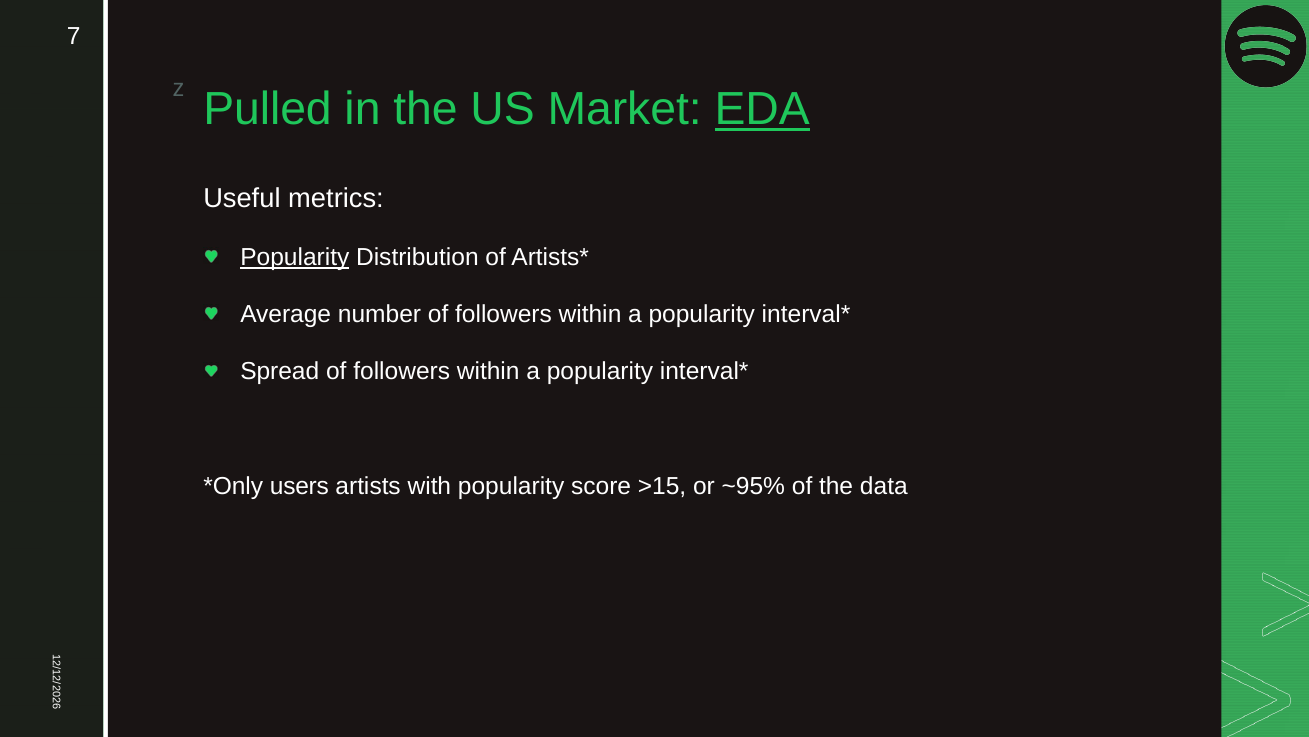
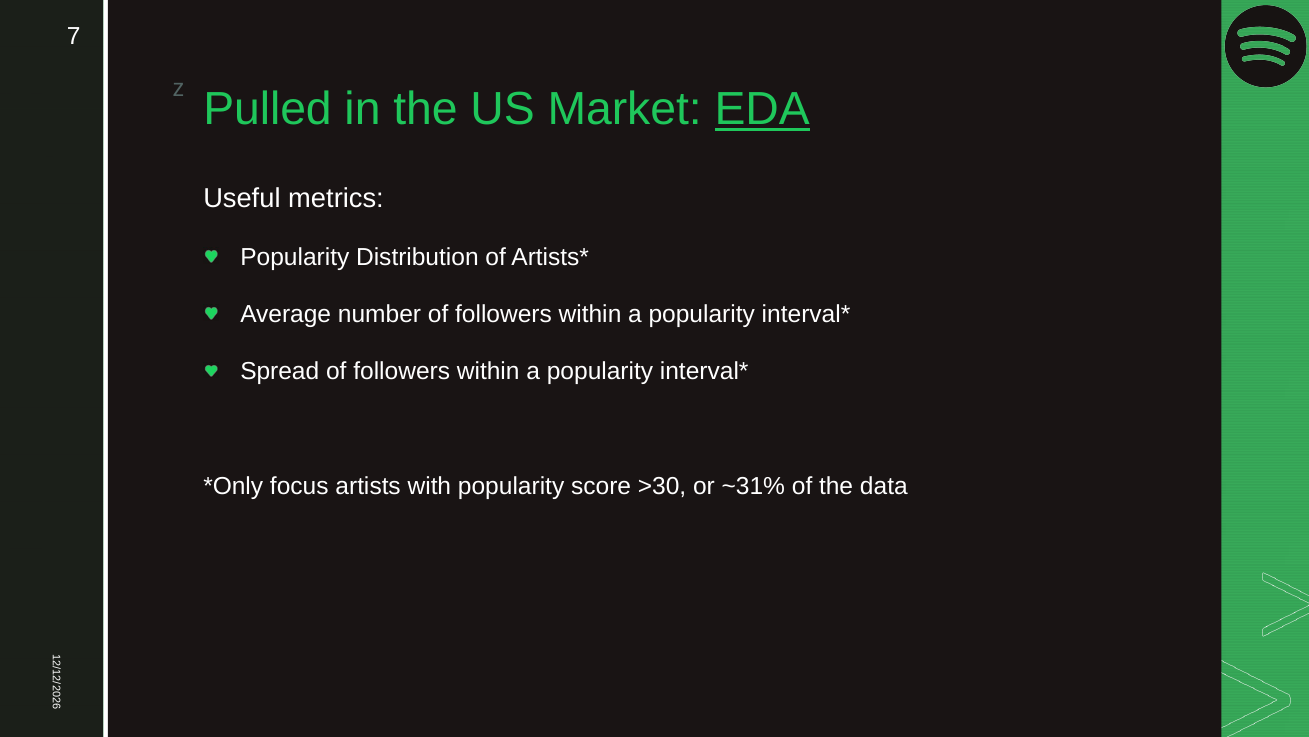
Popularity underline: present -> none (295, 257)
users: users -> focus (299, 486)
>15: >15 -> >30 (662, 486)
~95%: ~95% -> ~31% (753, 486)
